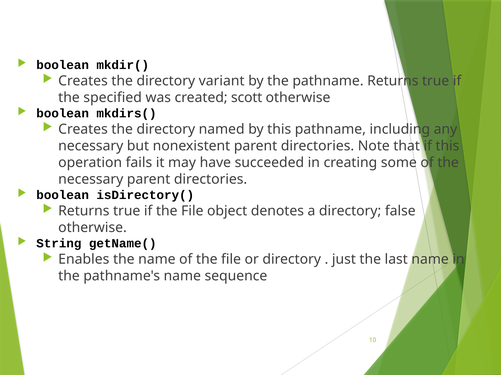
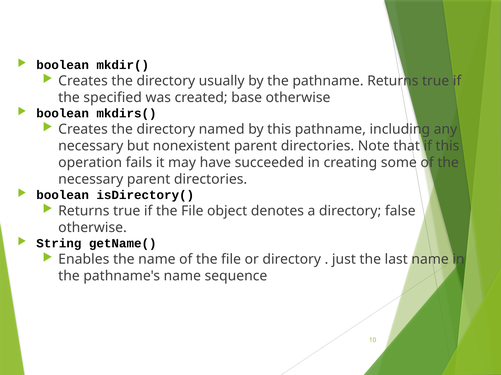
variant: variant -> usually (222, 81)
scott: scott -> base (247, 98)
